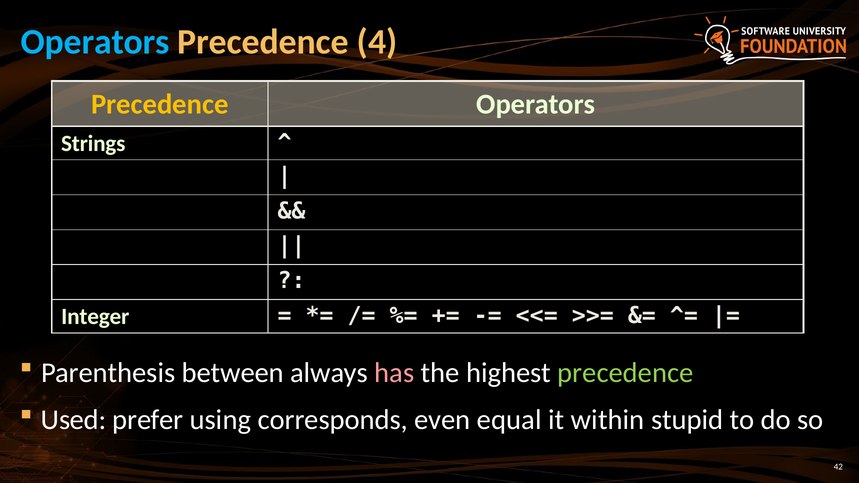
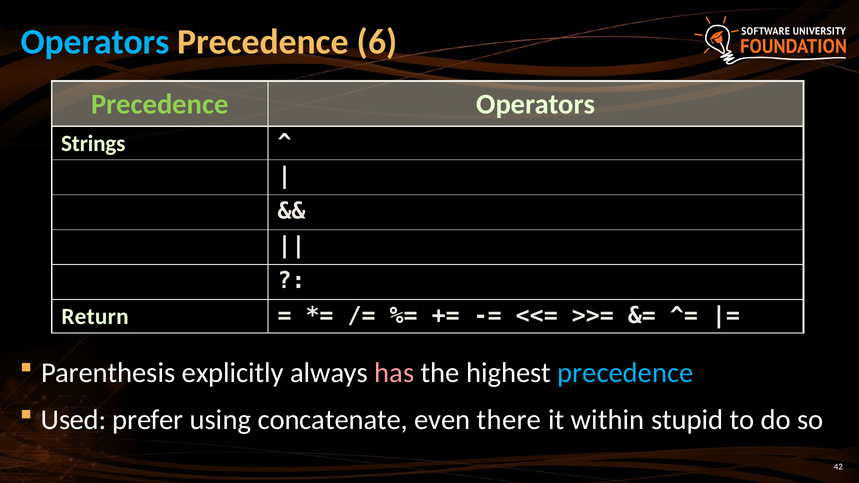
4: 4 -> 6 (377, 42)
Precedence colour: yellow -> light green (160, 104)
Integer: Integer -> Return (95, 317)
between: between -> explicitly (233, 373)
precedence colour: light green -> light blue (625, 373)
corresponds: corresponds -> concatenate (333, 420)
equal: equal -> there (509, 420)
